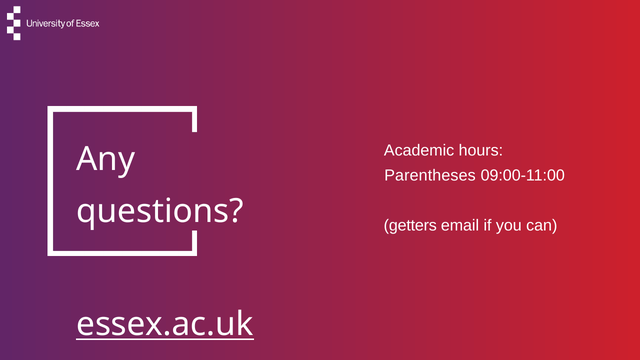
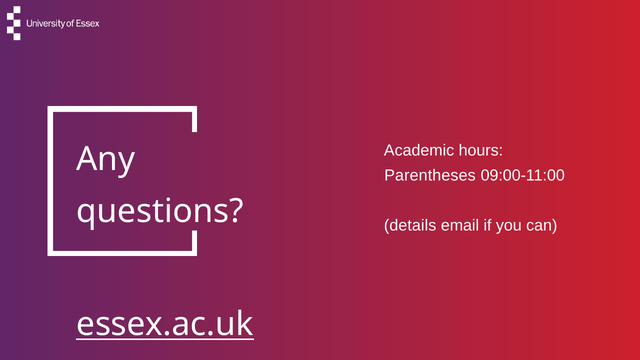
getters: getters -> details (410, 225)
